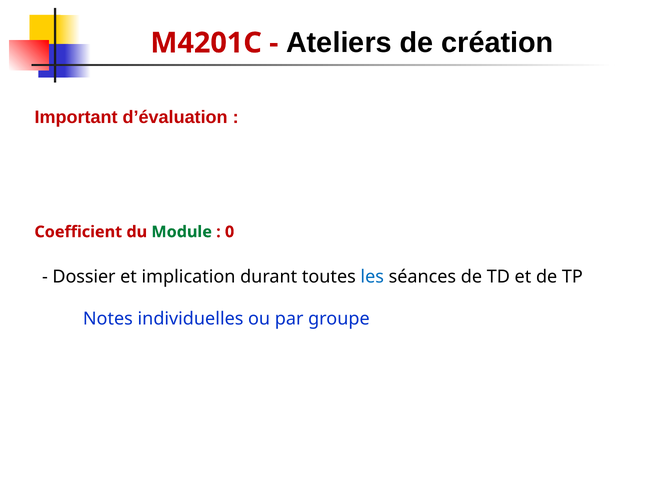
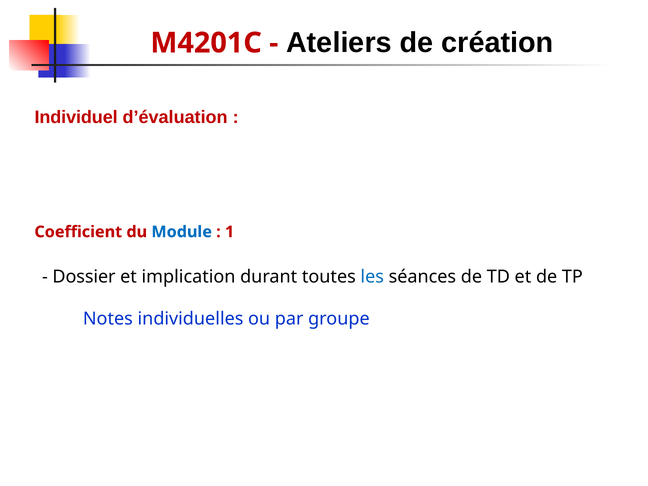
Important: Important -> Individuel (76, 117)
Module colour: green -> blue (182, 232)
0: 0 -> 1 (230, 232)
